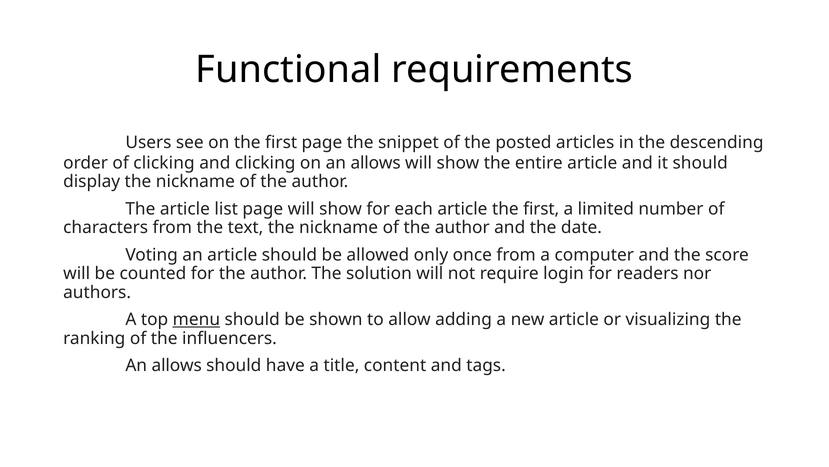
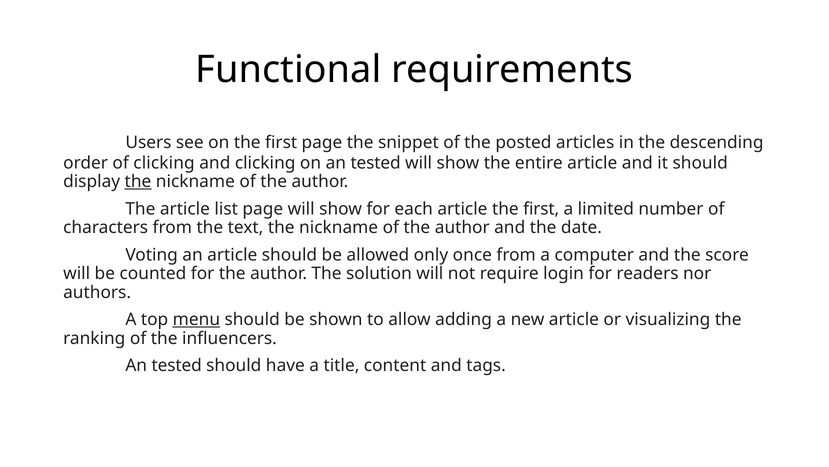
on an allows: allows -> tested (376, 163)
the underline: none -> present (138, 181)
allows: allows -> tested (177, 365)
